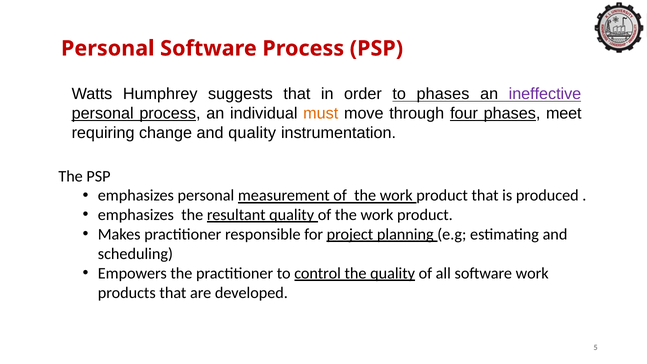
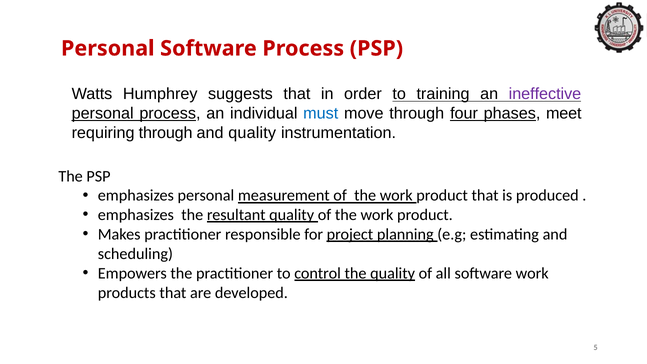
to phases: phases -> training (443, 94)
must colour: orange -> blue (321, 113)
requiring change: change -> through (166, 133)
